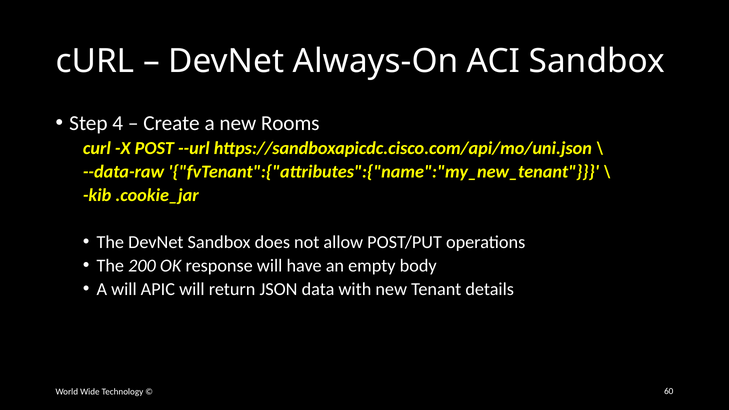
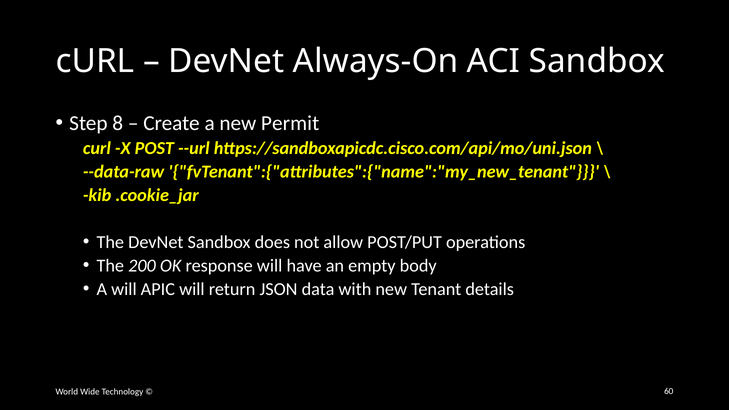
4: 4 -> 8 (118, 123)
Rooms: Rooms -> Permit (290, 123)
